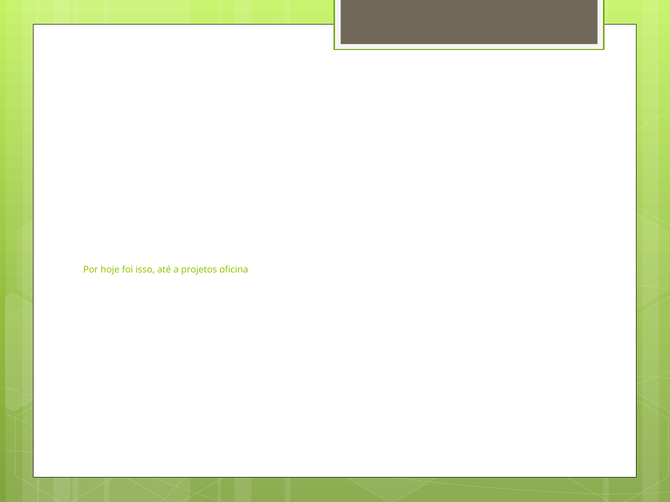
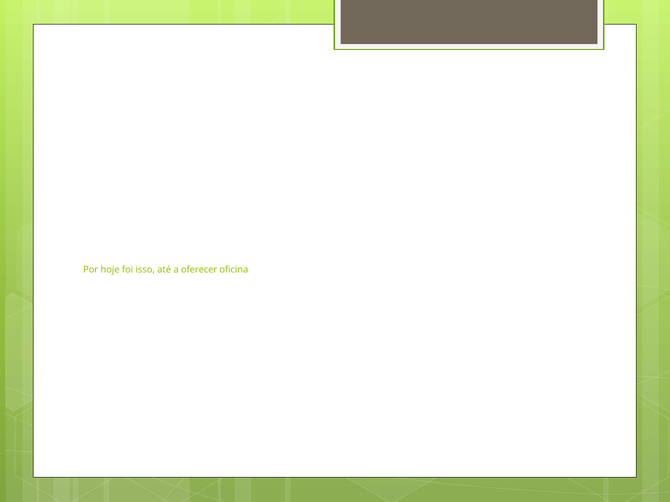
projetos: projetos -> oferecer (199, 270)
